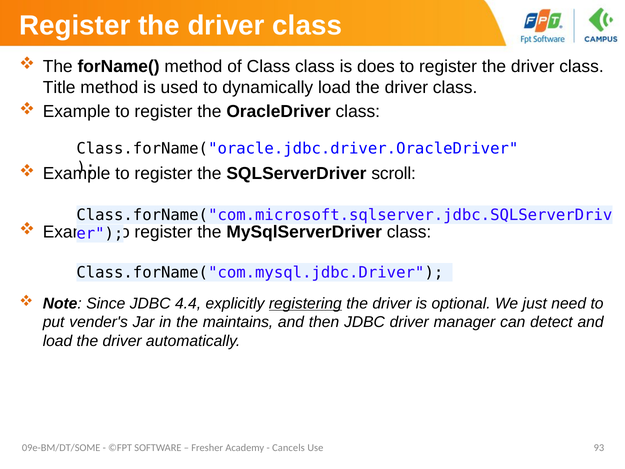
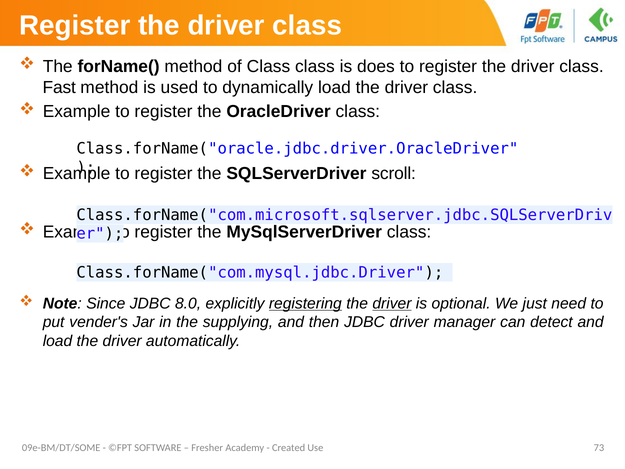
Title: Title -> Fast (59, 87)
4.4: 4.4 -> 8.0 (188, 303)
driver underline: none -> present (392, 303)
maintains: maintains -> supplying (238, 322)
Cancels: Cancels -> Created (289, 448)
93: 93 -> 73 (599, 448)
